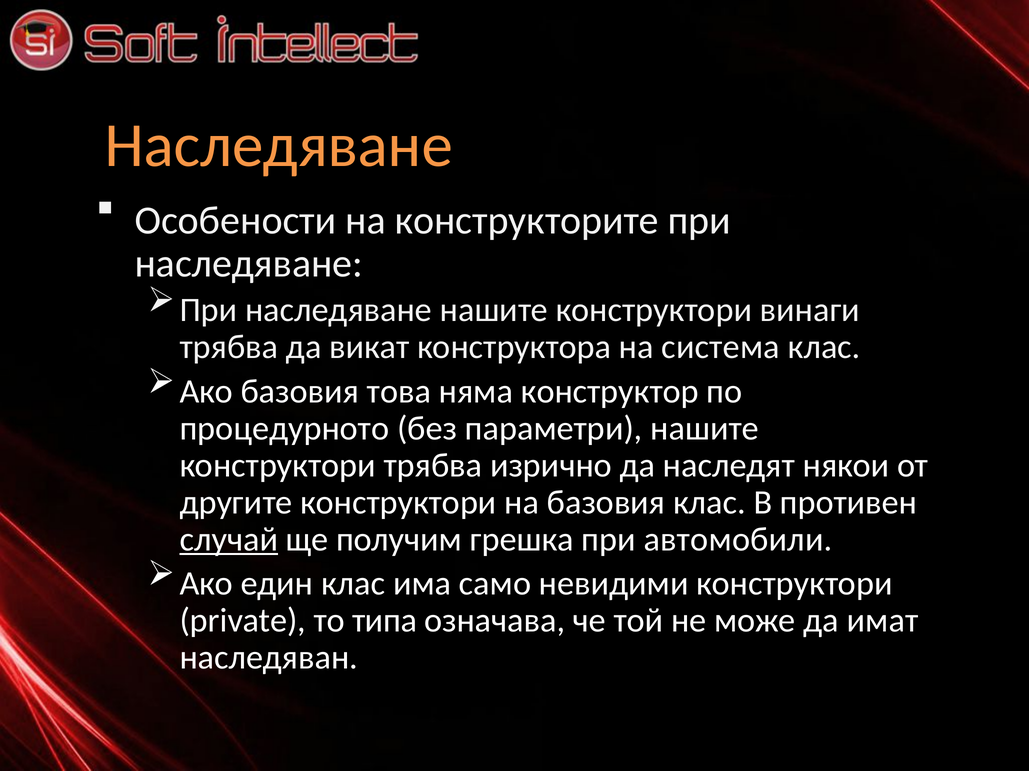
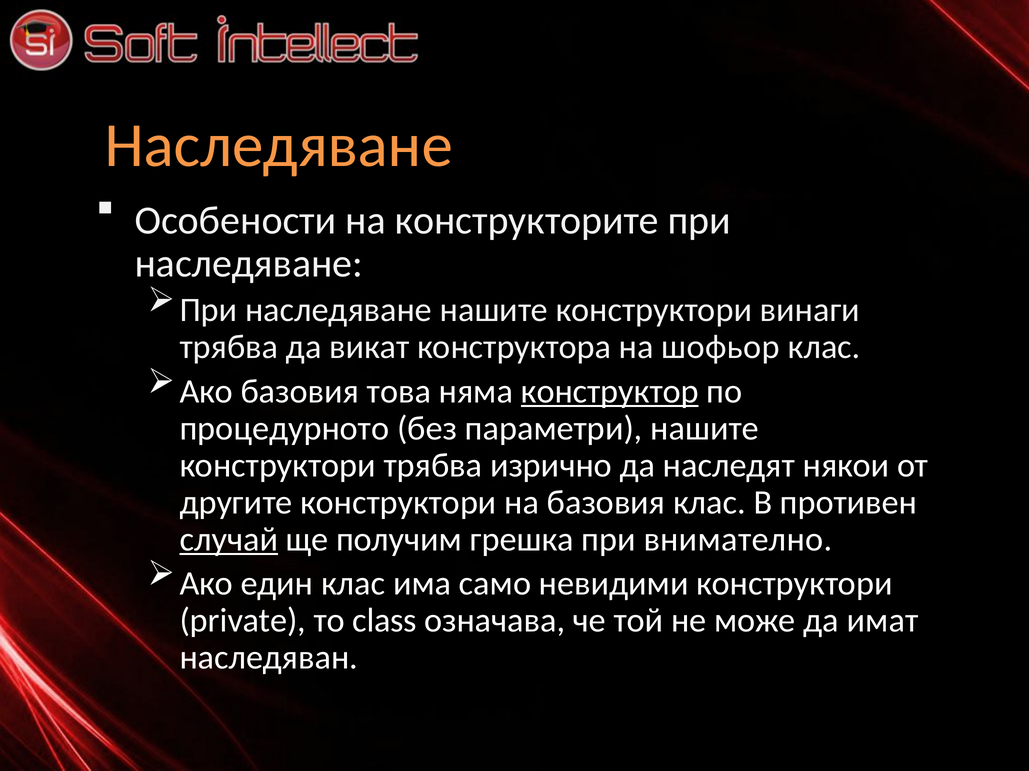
система: система -> шофьор (721, 347)
конструктор underline: none -> present (610, 392)
автомобили: автомобили -> внимателно (738, 540)
типа: типа -> class (385, 621)
